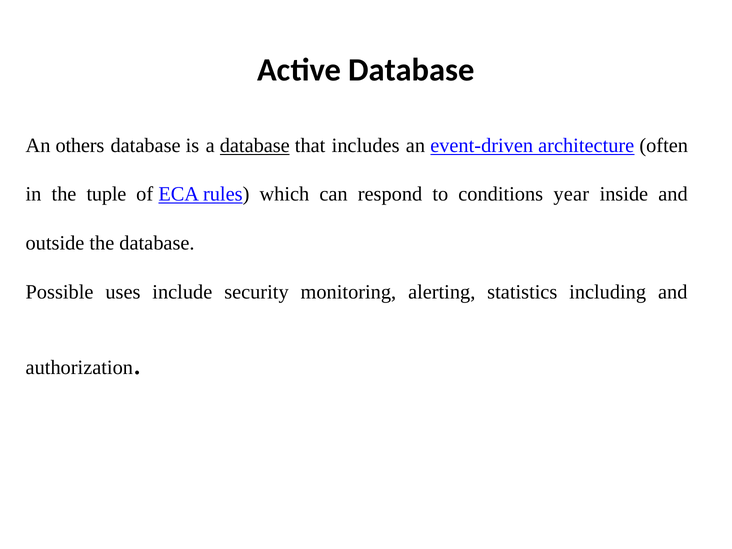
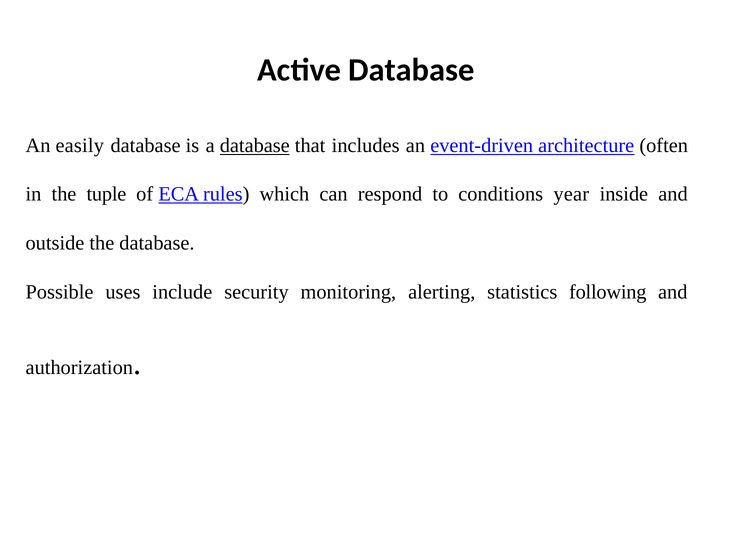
others: others -> easily (80, 145)
including: including -> following (608, 292)
